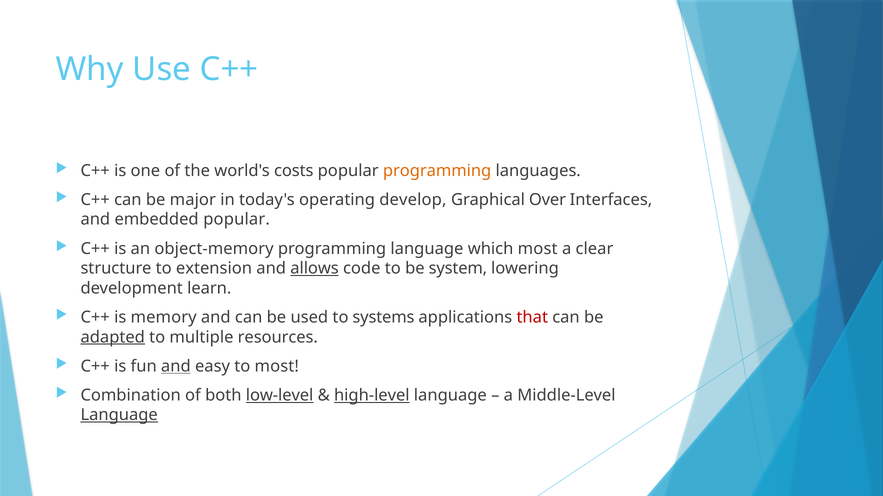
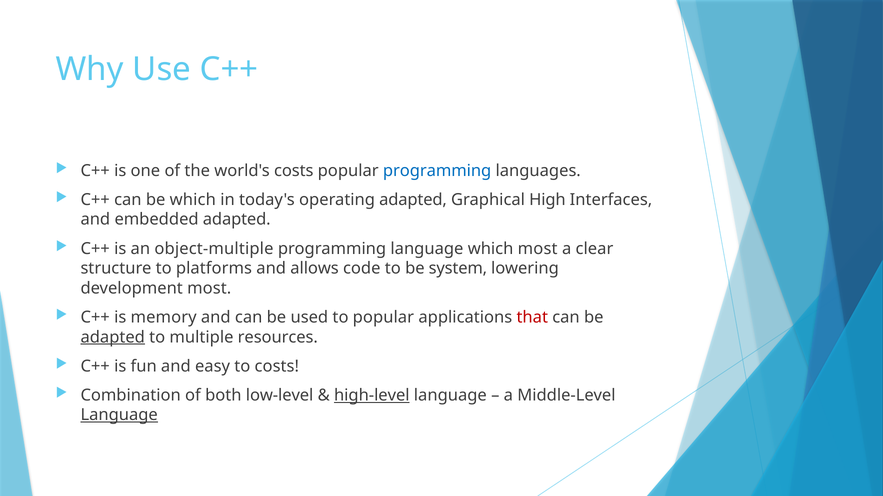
programming colour: orange -> blue (437, 171)
be major: major -> which (193, 200)
operating develop: develop -> adapted (413, 200)
Over: Over -> High (547, 200)
embedded popular: popular -> adapted (237, 220)
object-memory: object-memory -> object-multiple (214, 249)
extension: extension -> platforms (214, 269)
allows underline: present -> none (315, 269)
development learn: learn -> most (209, 289)
to systems: systems -> popular (383, 318)
and underline: present -> none (176, 367)
to most: most -> costs (277, 367)
low-level underline: present -> none (280, 396)
